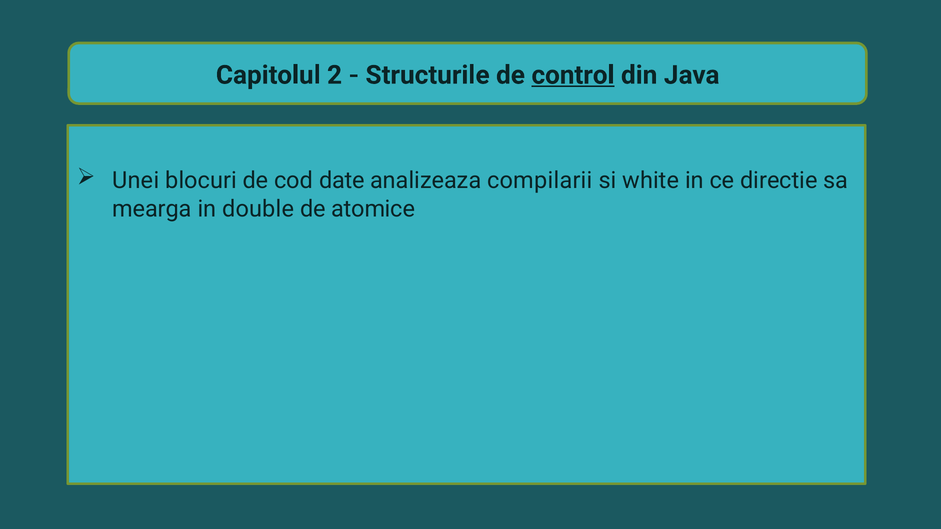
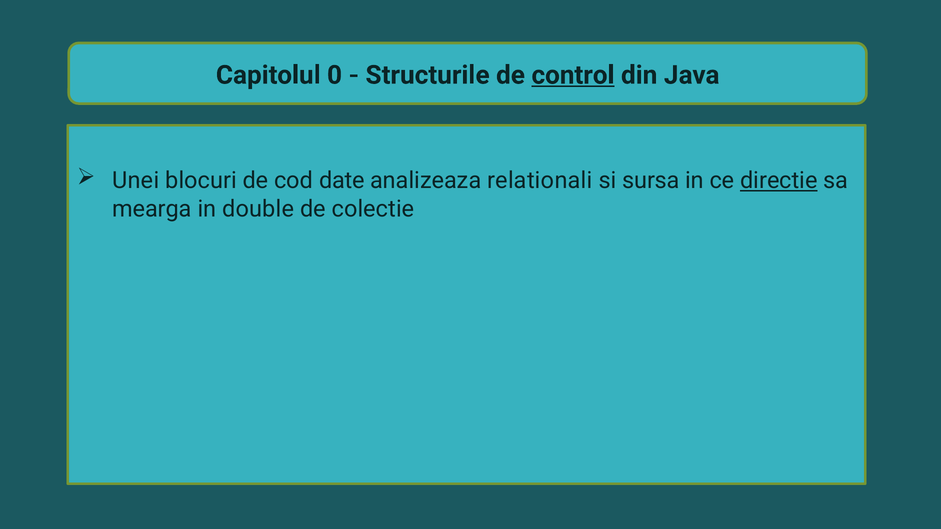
2: 2 -> 0 (335, 75)
compilarii: compilarii -> relationali (540, 181)
white: white -> sursa (651, 181)
directie underline: none -> present (779, 181)
atomice: atomice -> colectie (373, 209)
